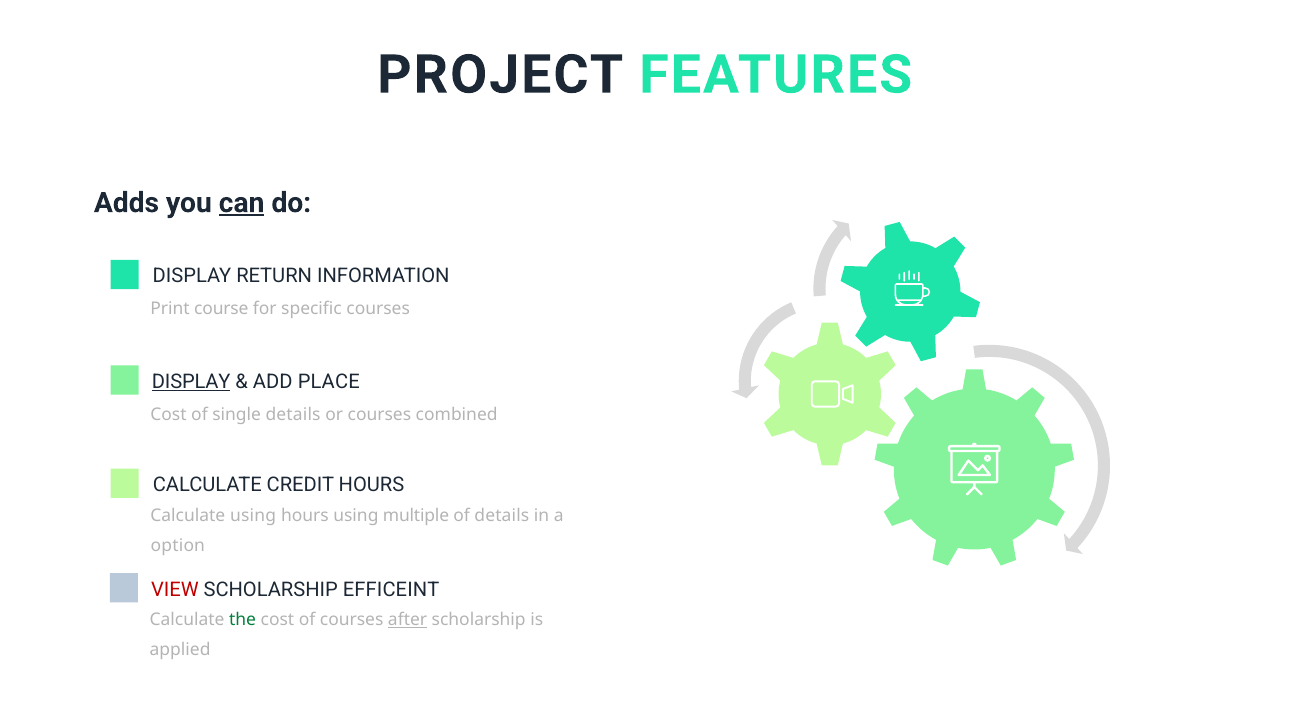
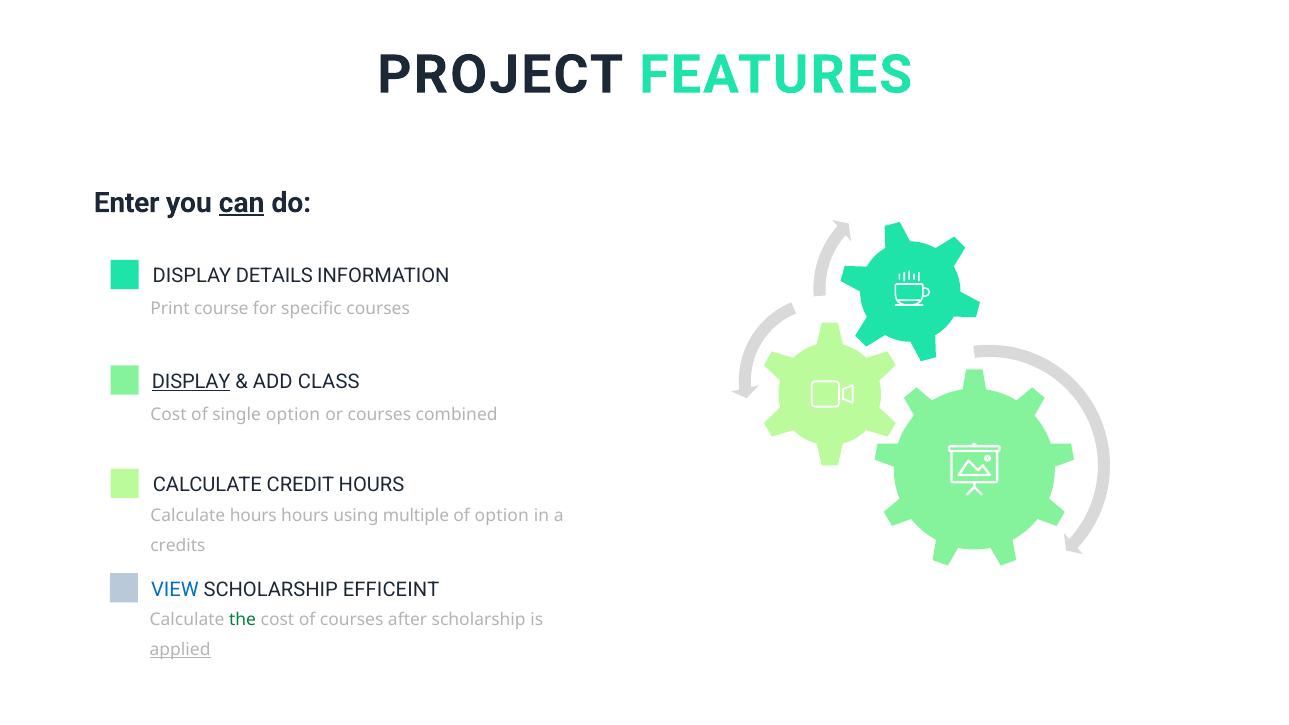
Adds: Adds -> Enter (127, 203)
RETURN: RETURN -> DETAILS (274, 276)
PLACE: PLACE -> CLASS (329, 382)
single details: details -> option (293, 415)
Calculate using: using -> hours (253, 516)
of details: details -> option (502, 516)
option: option -> credits (178, 545)
VIEW colour: red -> blue (175, 590)
after underline: present -> none (408, 620)
applied underline: none -> present (180, 650)
